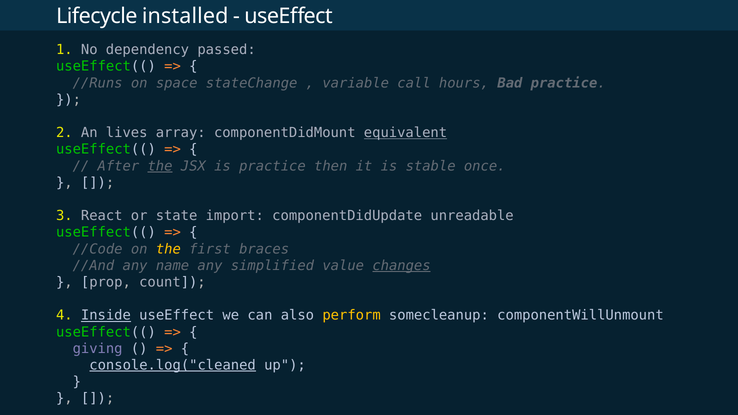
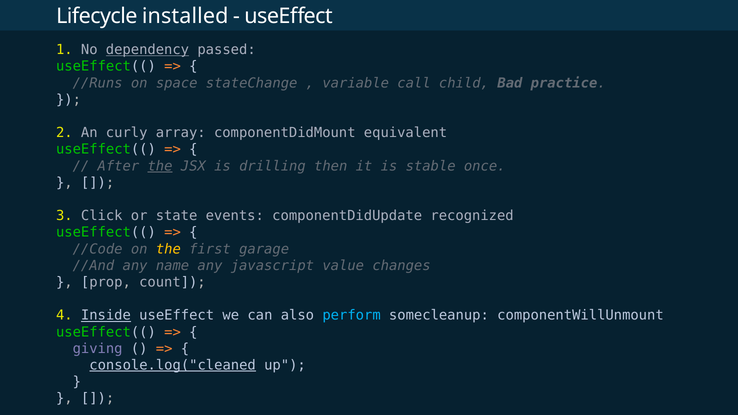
dependency underline: none -> present (147, 50)
hours: hours -> child (464, 83)
lives: lives -> curly (127, 133)
equivalent underline: present -> none (405, 133)
is practice: practice -> drilling (272, 166)
React: React -> Click (102, 216)
import: import -> events (235, 216)
unreadable: unreadable -> recognized (472, 216)
braces: braces -> garage (264, 249)
simplified: simplified -> javascript (272, 266)
changes underline: present -> none (401, 266)
perform colour: yellow -> light blue (352, 316)
